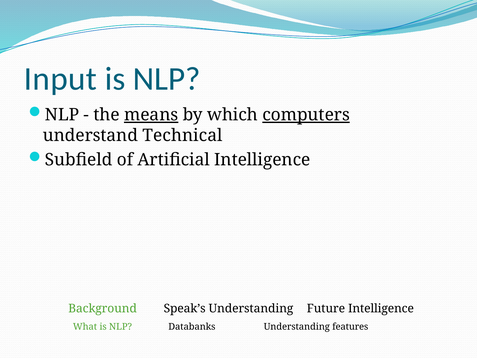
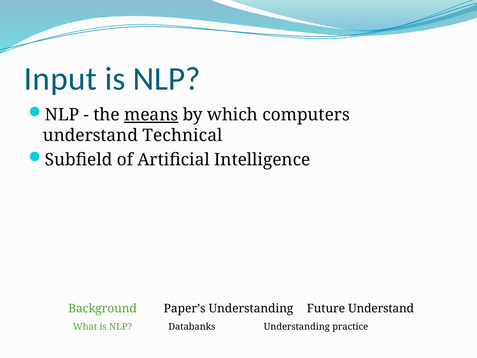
computers underline: present -> none (306, 115)
Speak’s: Speak’s -> Paper’s (185, 308)
Future Intelligence: Intelligence -> Understand (381, 308)
features: features -> practice (350, 327)
